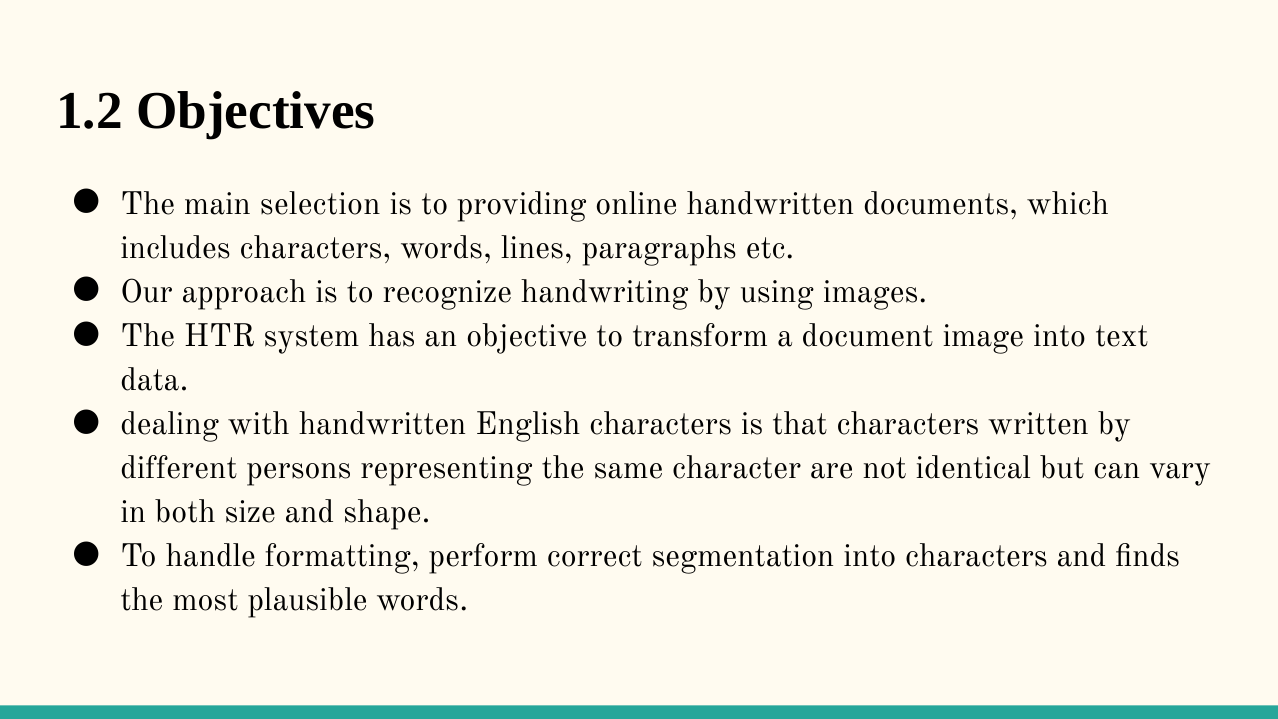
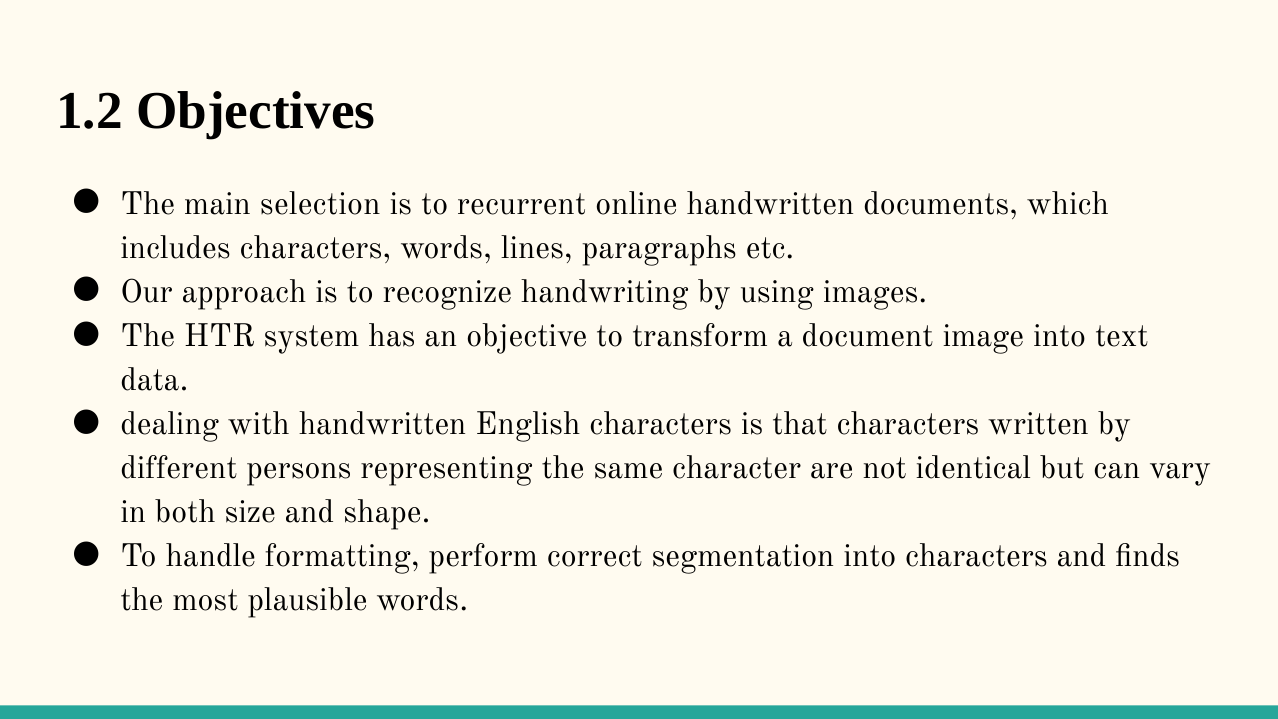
providing: providing -> recurrent (522, 204)
